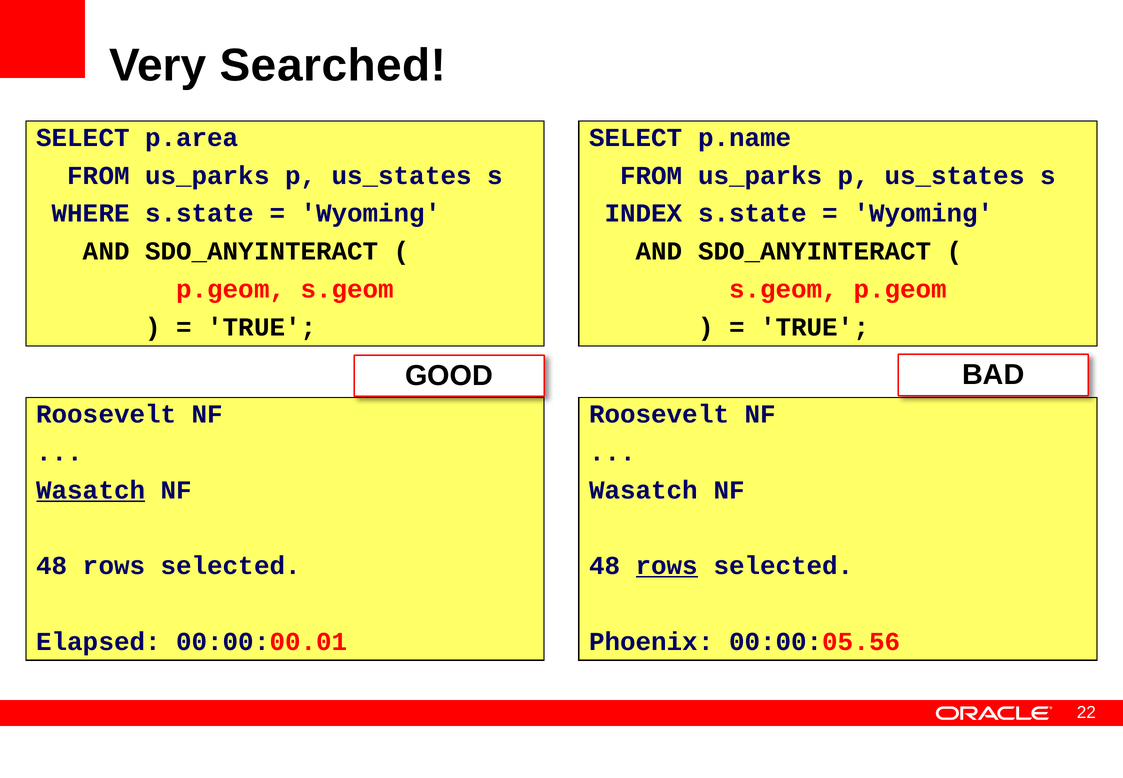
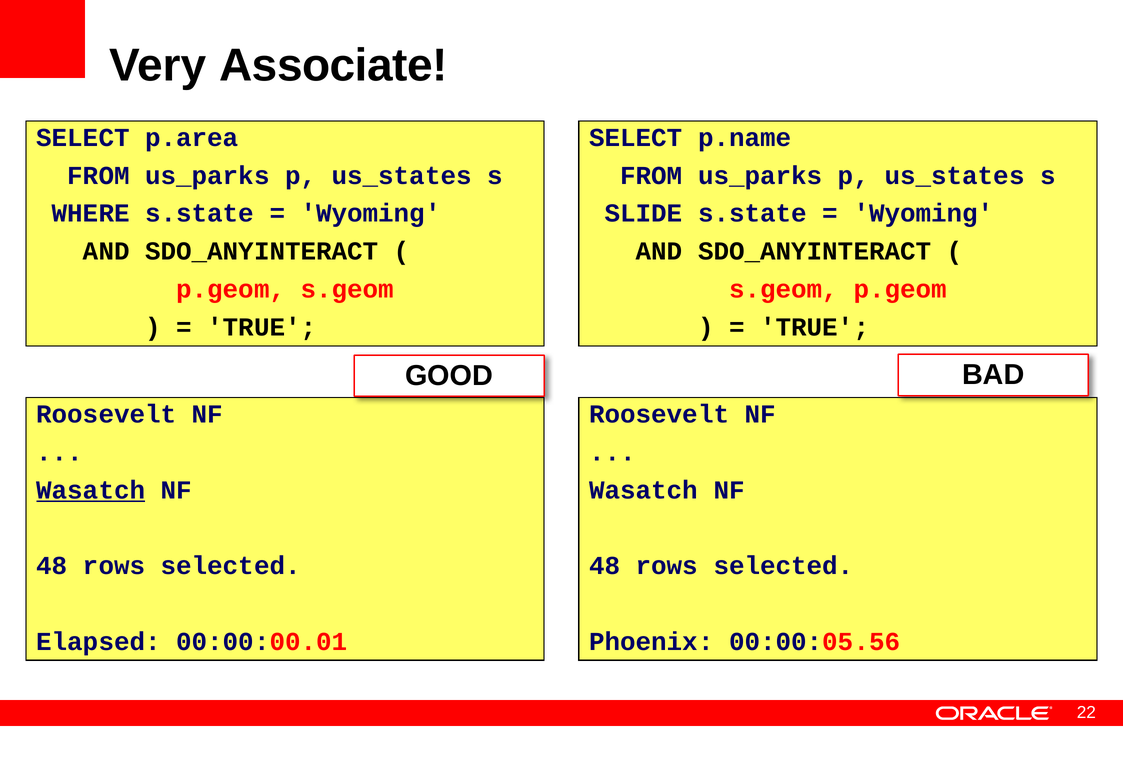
Searched: Searched -> Associate (333, 65)
INDEX: INDEX -> SLIDE (644, 213)
rows underline: present -> none (667, 565)
